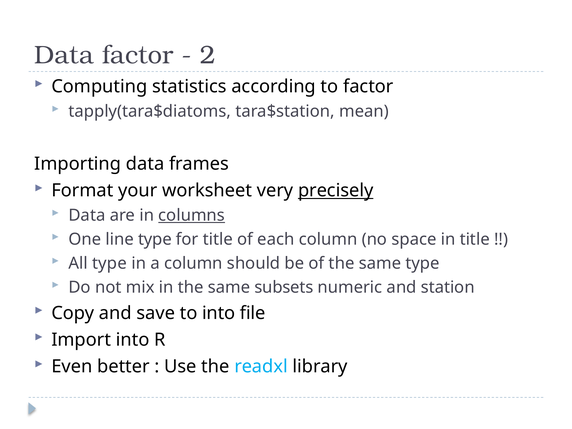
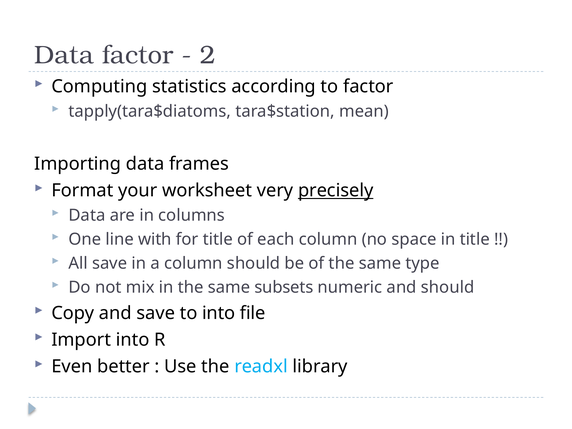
columns underline: present -> none (192, 215)
line type: type -> with (155, 239)
All type: type -> save (110, 263)
and station: station -> should (448, 287)
